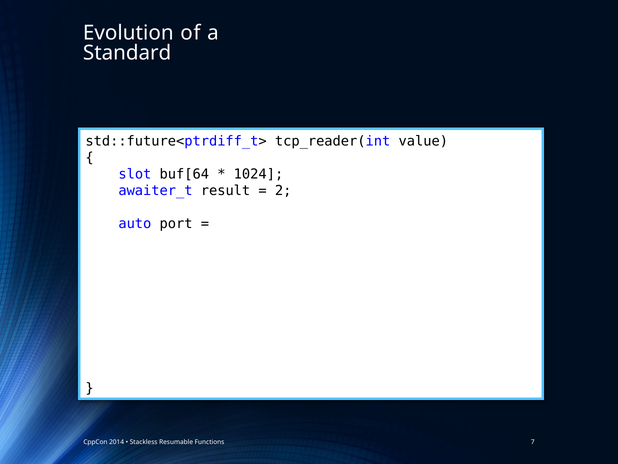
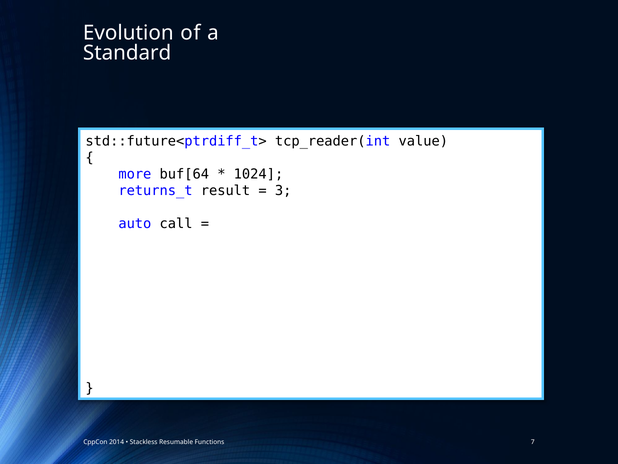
slot: slot -> more (135, 174)
awaiter_t: awaiter_t -> returns_t (155, 190)
2: 2 -> 3 (283, 190)
port: port -> call (176, 223)
